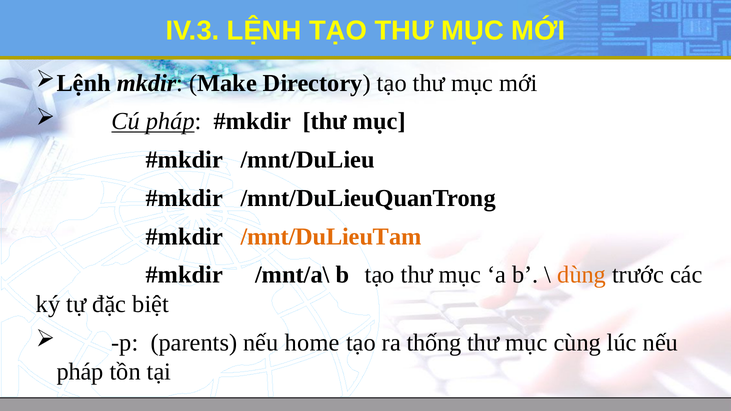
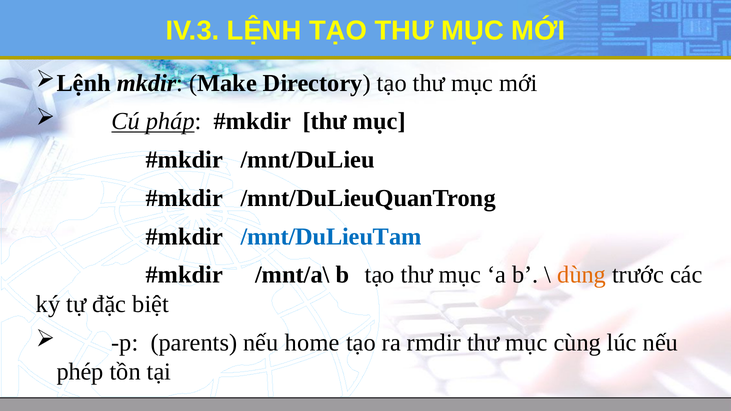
/mnt/DuLieuTam colour: orange -> blue (331, 237)
thống: thống -> rmdir (434, 343)
pháp: pháp -> phép (80, 372)
